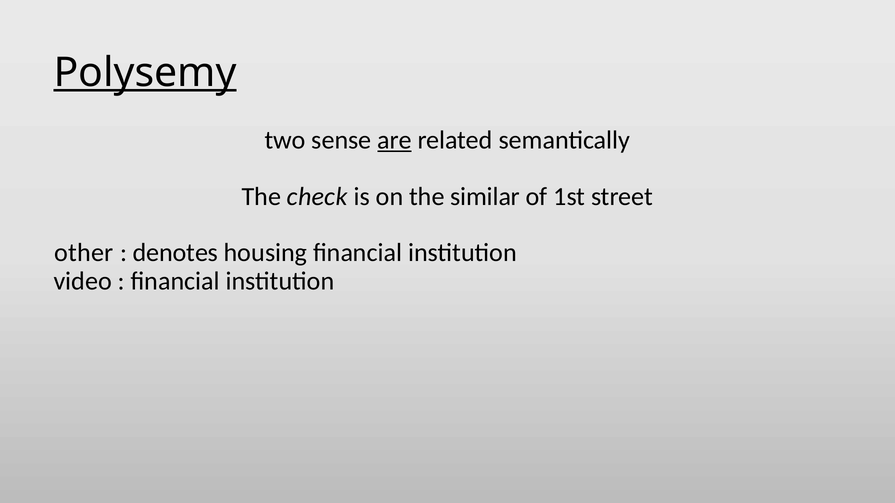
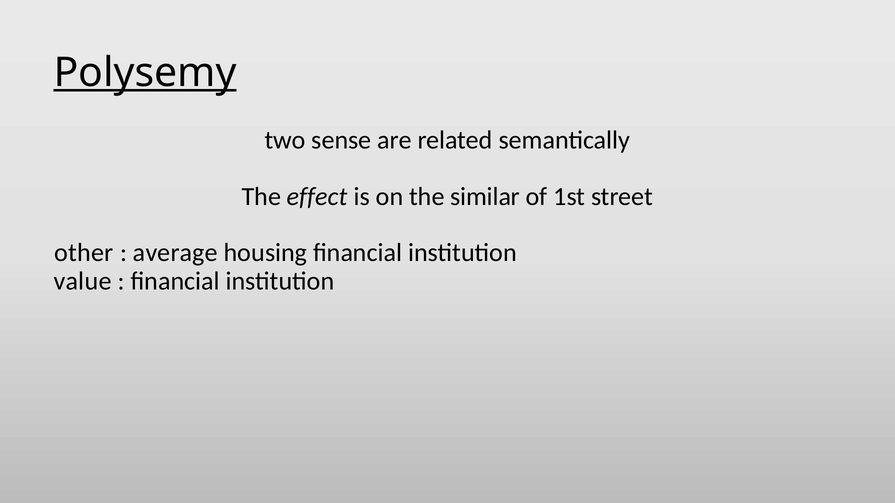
are underline: present -> none (395, 140)
check: check -> effect (317, 197)
denotes: denotes -> average (175, 253)
video: video -> value (83, 281)
